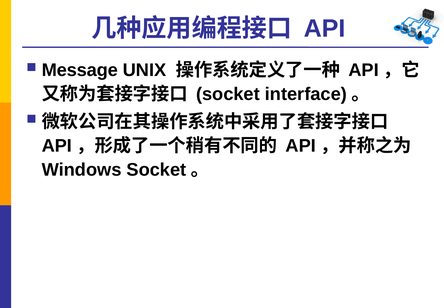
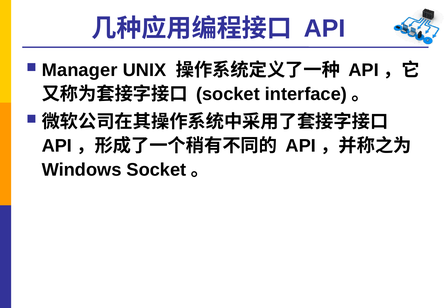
Message: Message -> Manager (80, 70)
